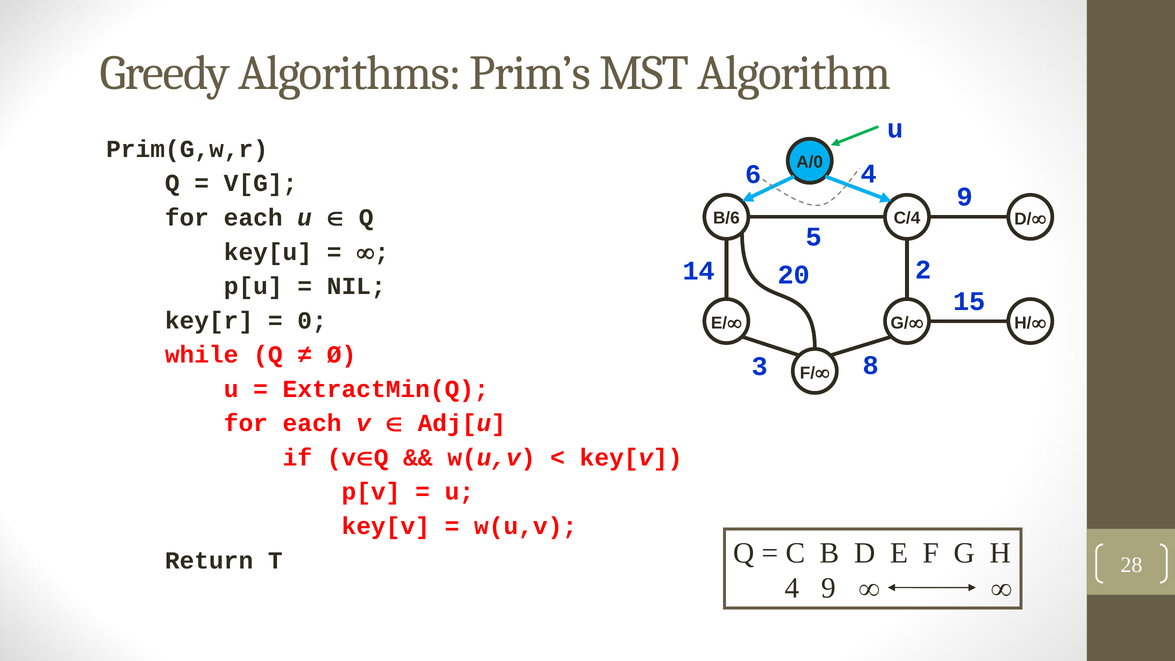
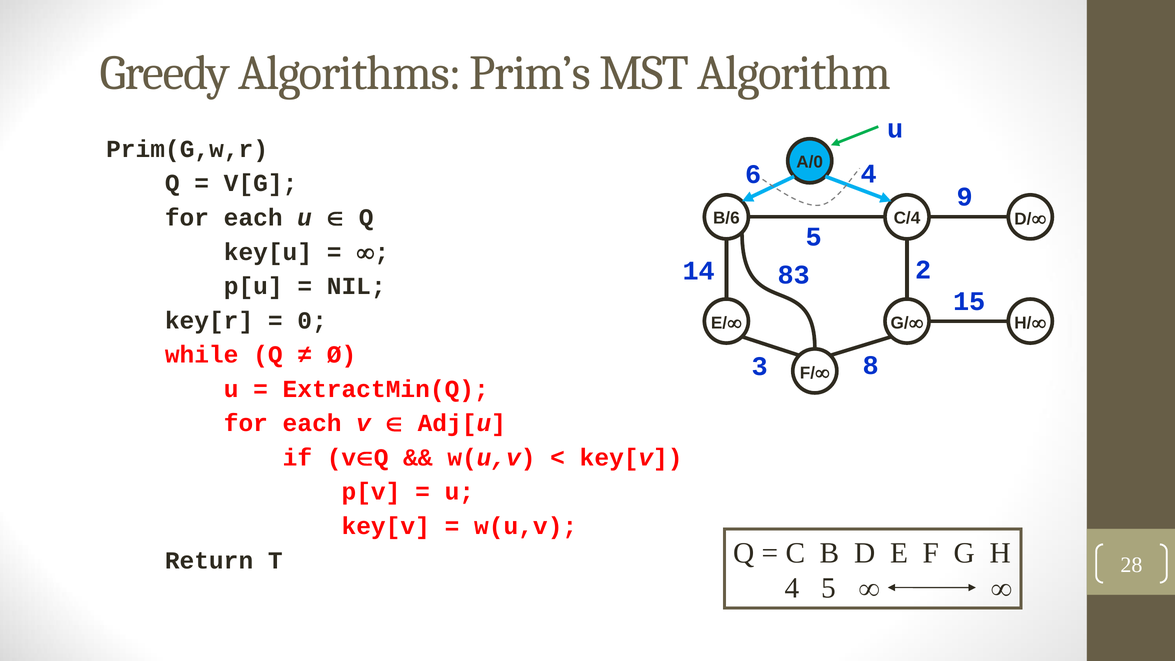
20: 20 -> 83 (794, 275)
9: 9 -> 5 (829, 588)
